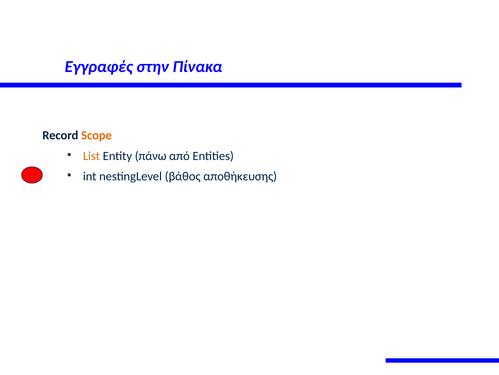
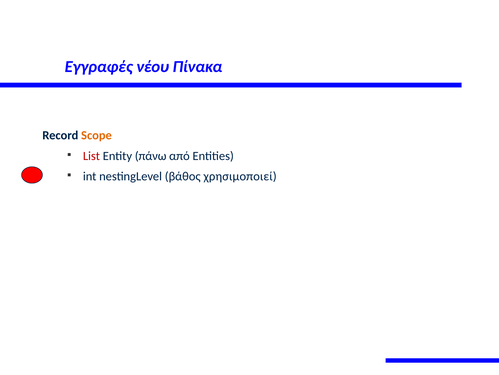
στην: στην -> νέου (153, 67)
List colour: orange -> red (91, 156)
αποθήκευσης: αποθήκευσης -> χρησιμοποιεί (240, 176)
